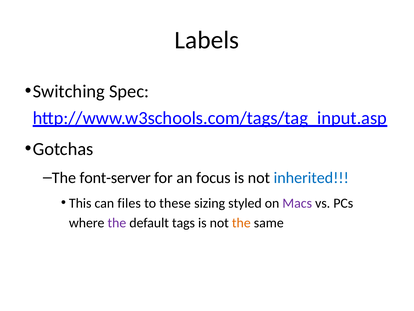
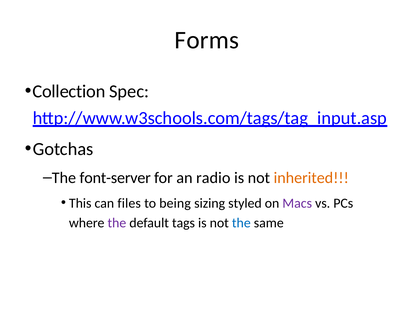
Labels: Labels -> Forms (207, 40)
Switching: Switching -> Collection (69, 91)
focus: focus -> radio (213, 178)
inherited colour: blue -> orange (311, 178)
these: these -> being (175, 203)
the colour: orange -> blue (241, 223)
